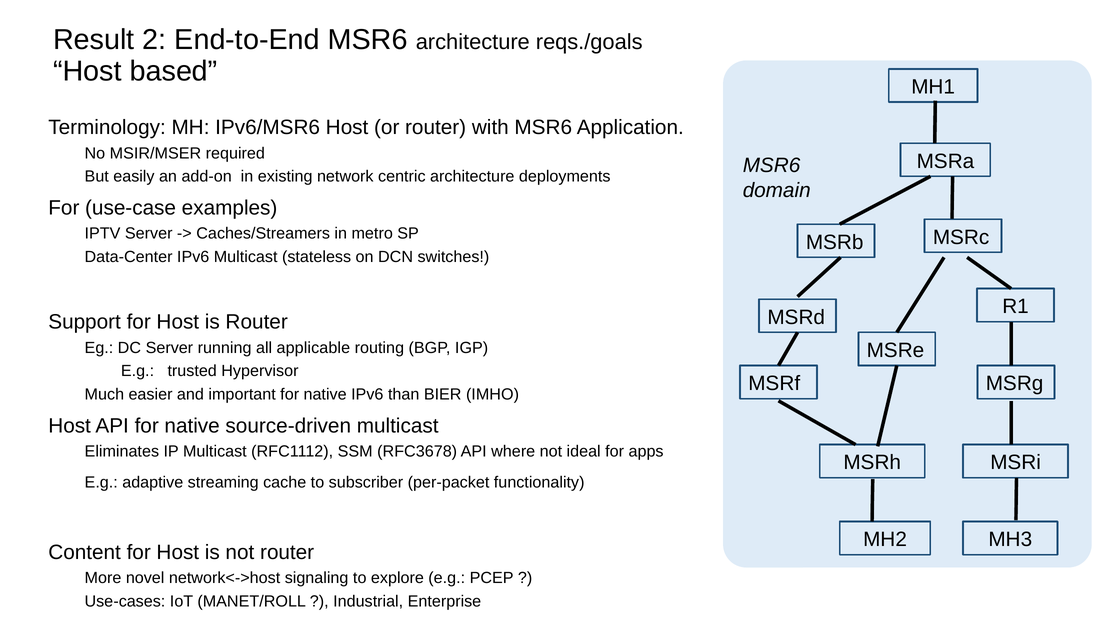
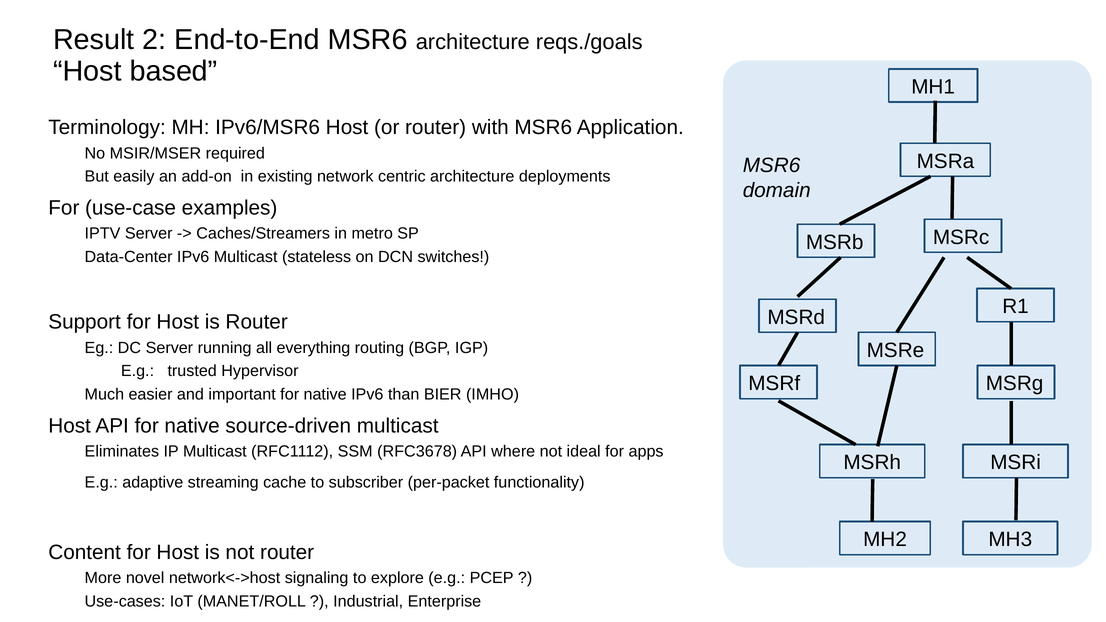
applicable: applicable -> everything (313, 348)
